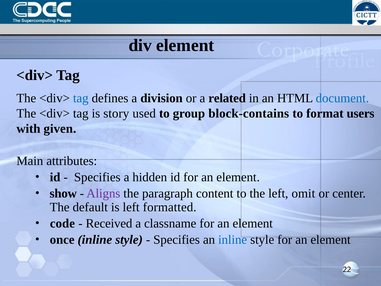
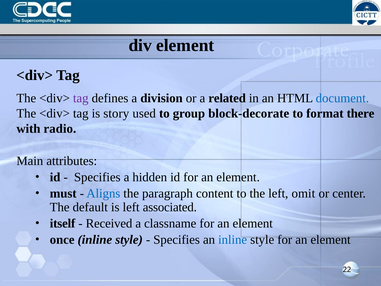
tag colour: blue -> purple (81, 98)
block-contains: block-contains -> block-decorate (249, 113)
users: users -> there (361, 113)
given: given -> radio (60, 128)
show: show -> must (63, 193)
Aligns colour: purple -> blue (103, 193)
formatted: formatted -> associated (170, 207)
code: code -> itself (63, 223)
